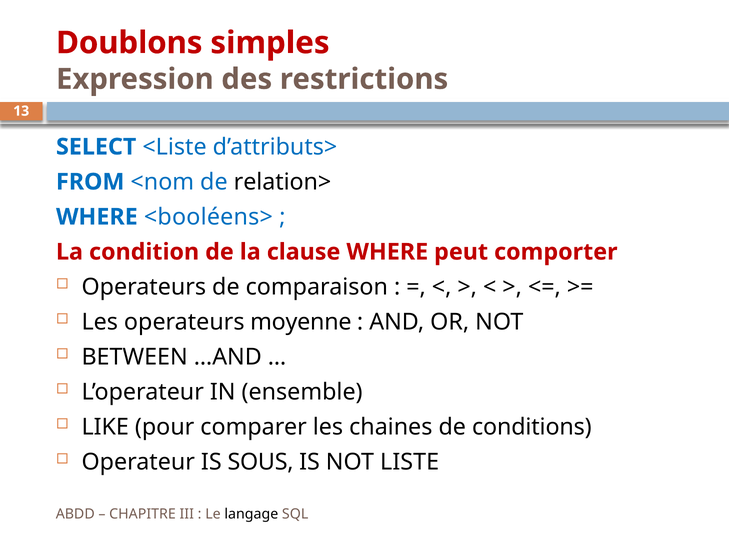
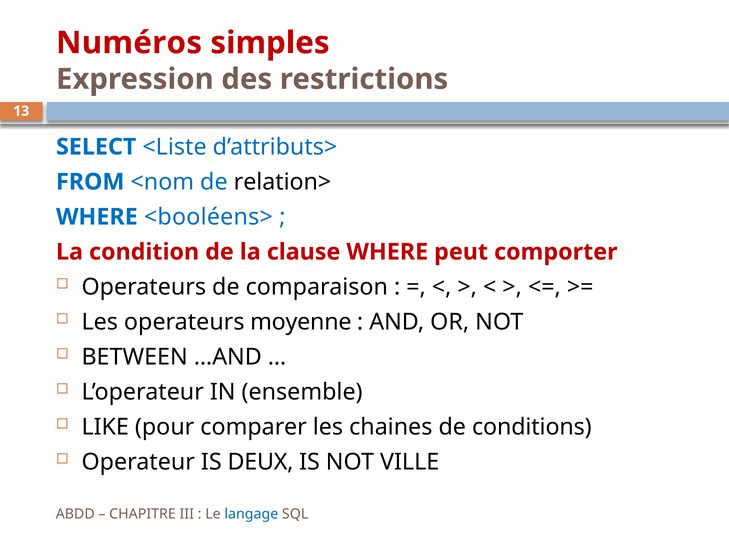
Doublons: Doublons -> Numéros (129, 43)
SOUS: SOUS -> DEUX (261, 462)
LISTE: LISTE -> VILLE (410, 462)
langage colour: black -> blue (251, 514)
